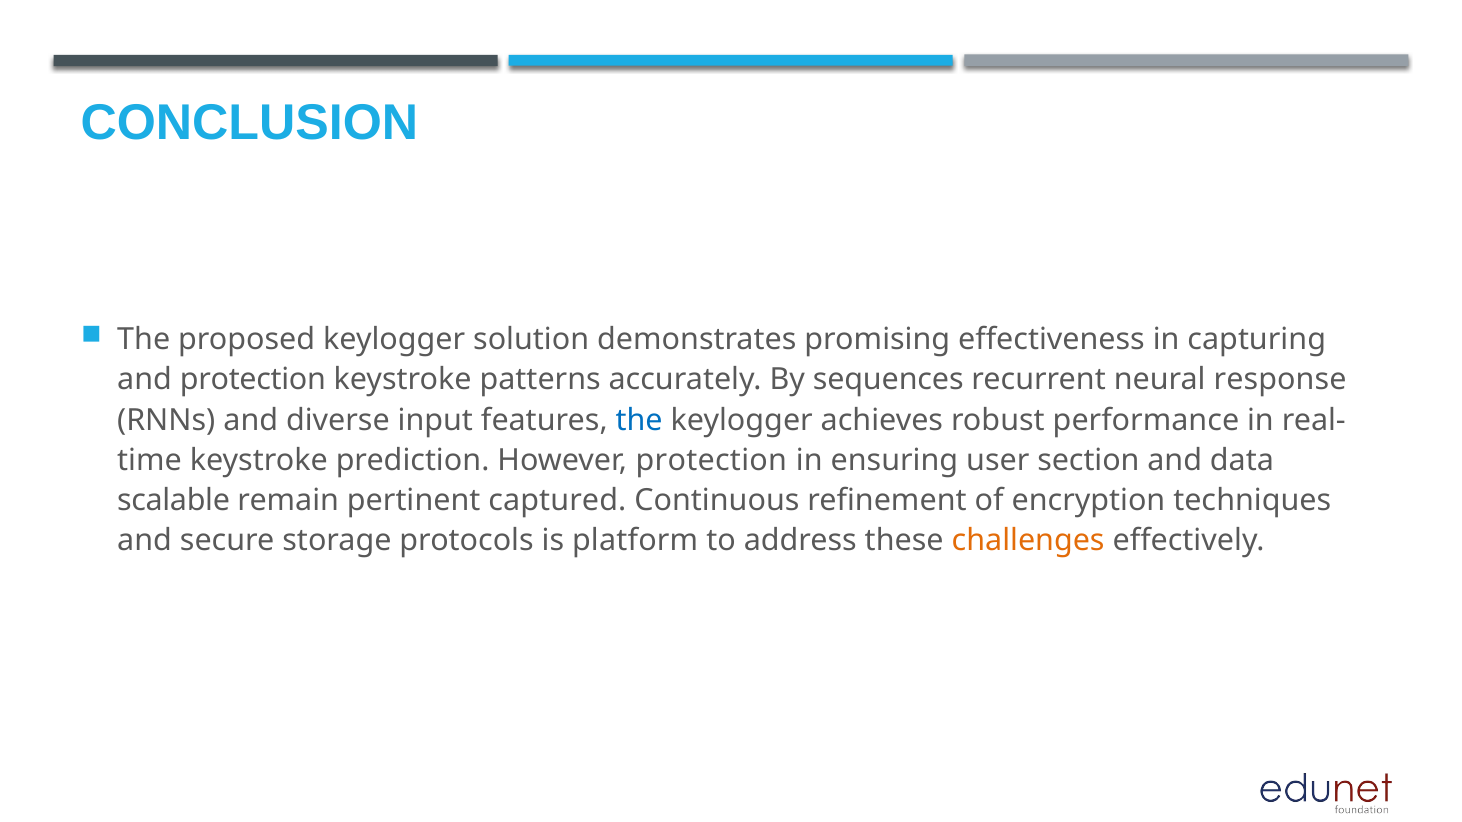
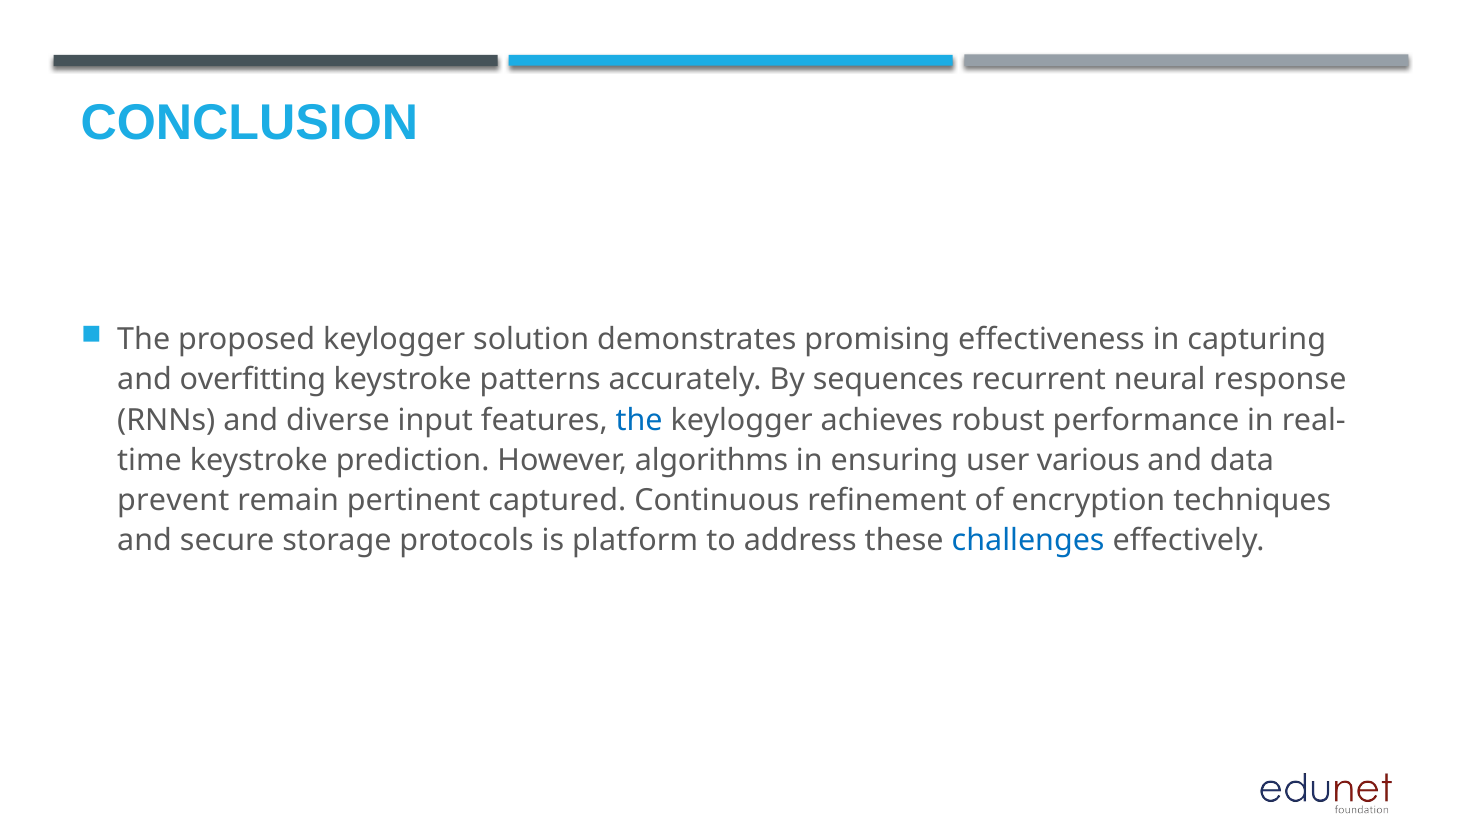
and protection: protection -> overfitting (253, 380)
However protection: protection -> algorithms (712, 460)
section: section -> various (1089, 460)
scalable: scalable -> prevent (173, 501)
challenges colour: orange -> blue (1028, 541)
